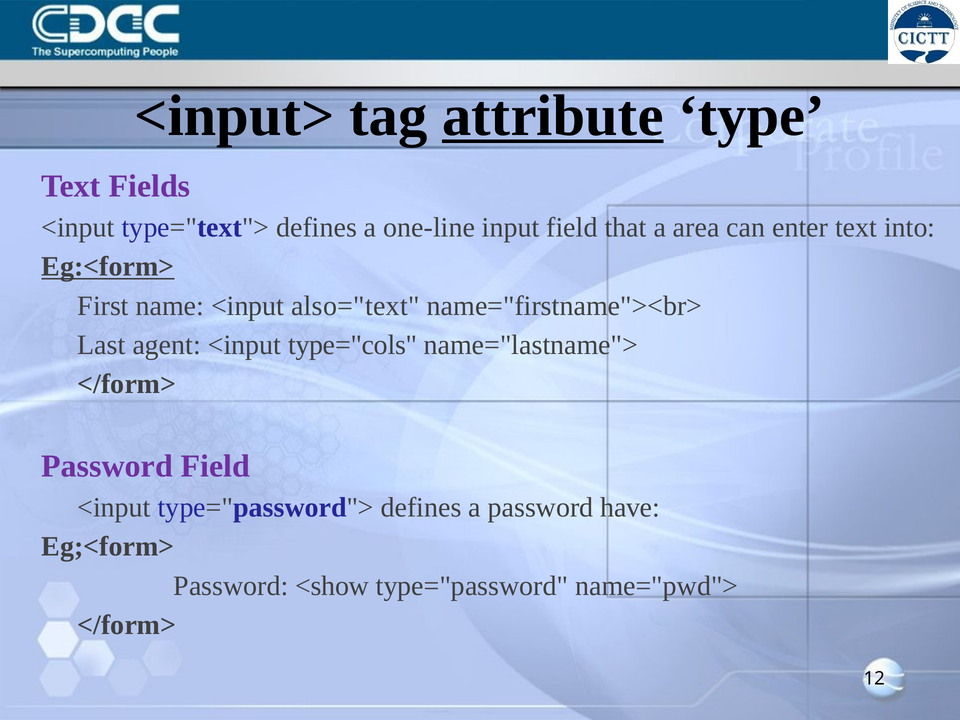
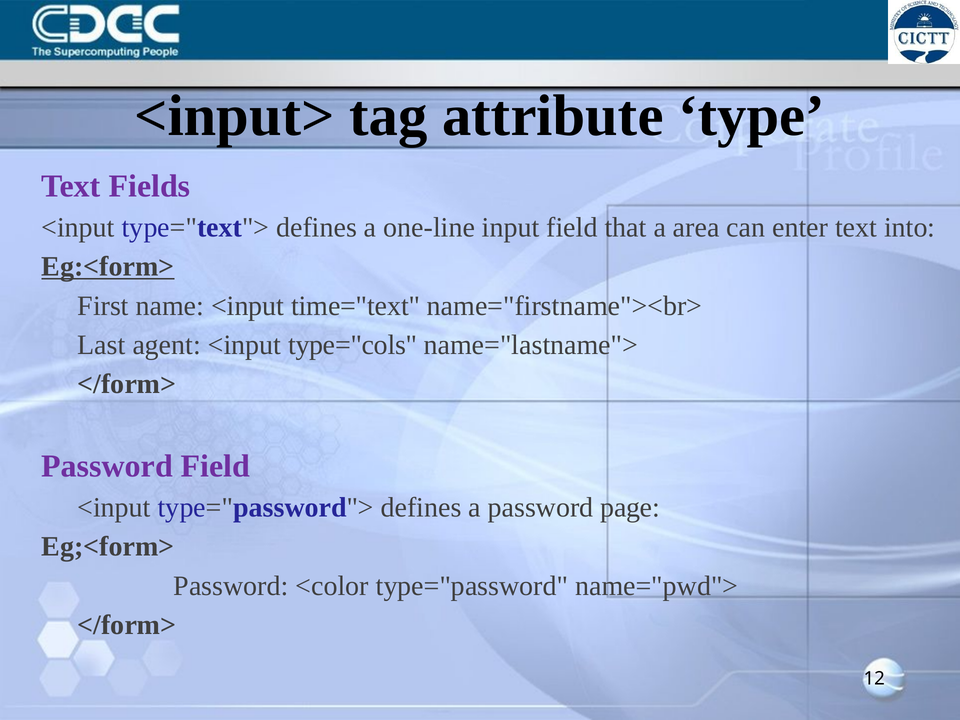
attribute underline: present -> none (553, 116)
also="text: also="text -> time="text (356, 306)
have: have -> page (630, 507)
<show: <show -> <color (332, 586)
